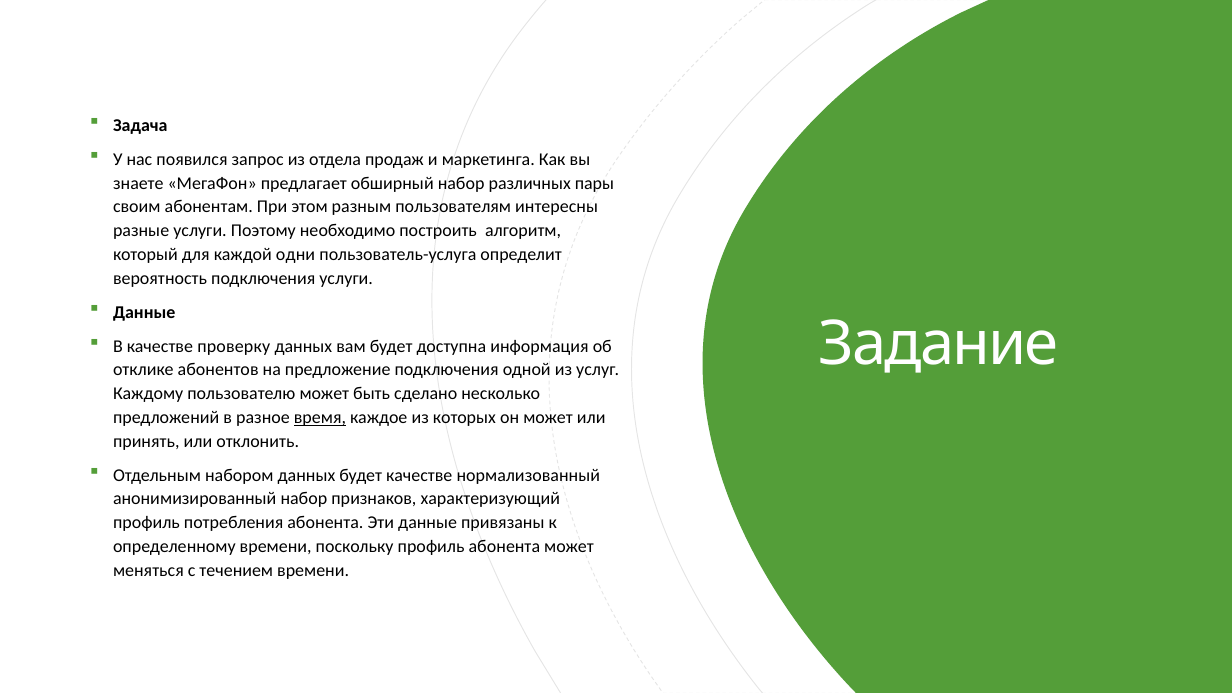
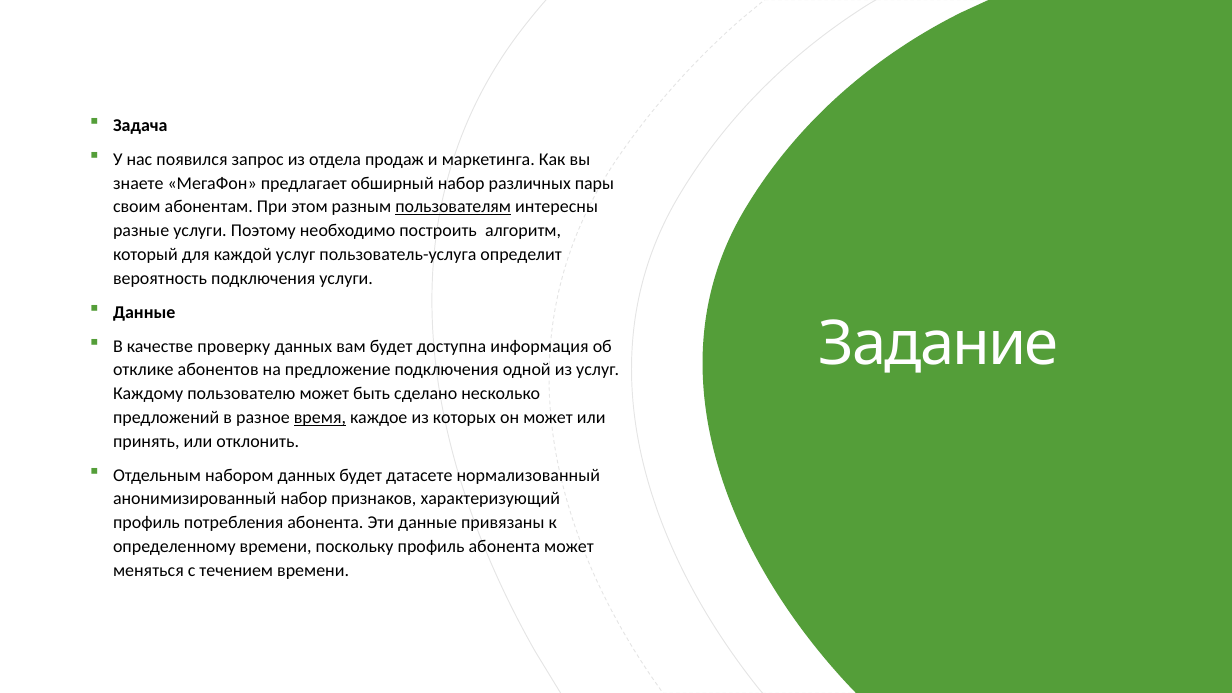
пользователям underline: none -> present (453, 207)
каждой одни: одни -> услуг (296, 254)
будет качестве: качестве -> датасете (419, 475)
